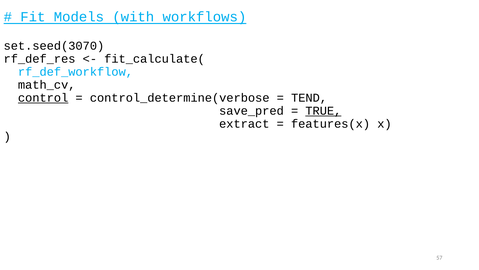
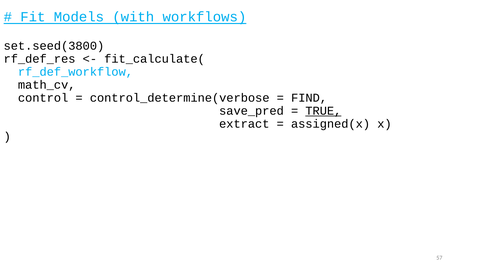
set.seed(3070: set.seed(3070 -> set.seed(3800 (54, 46)
control underline: present -> none (43, 98)
TEND: TEND -> FIND (309, 98)
features(x: features(x -> assigned(x (331, 123)
